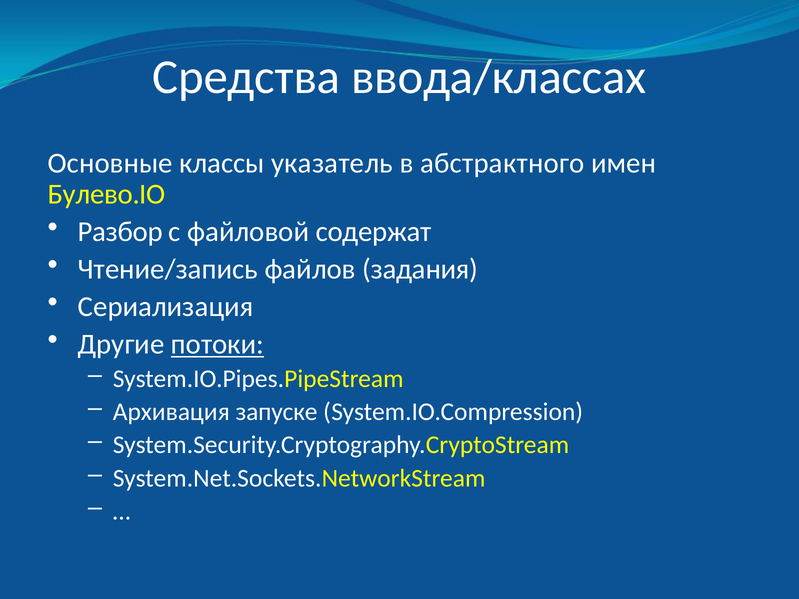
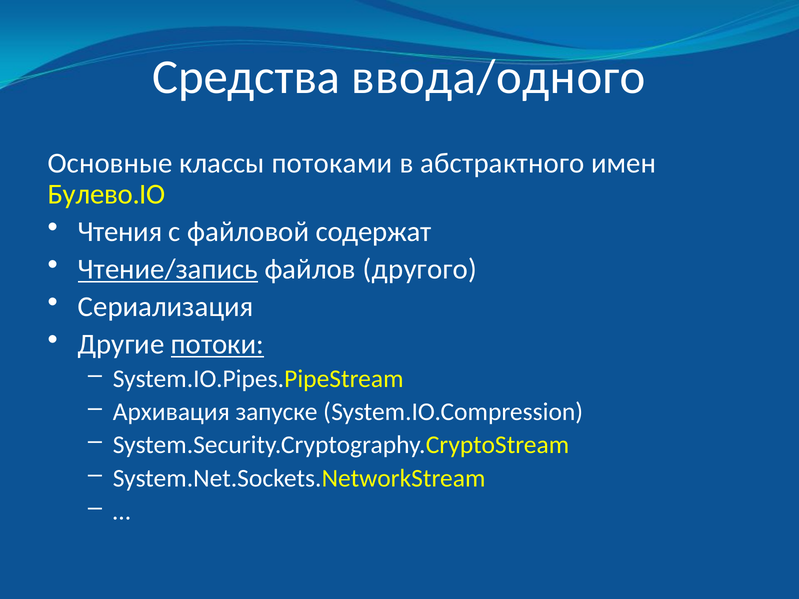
ввода/классах: ввода/классах -> ввода/одного (499, 77)
указатель: указатель -> потоками (332, 163)
Разбор: Разбор -> Чтения (120, 232)
Чтение/запись underline: none -> present (168, 269)
задания: задания -> другого (420, 269)
